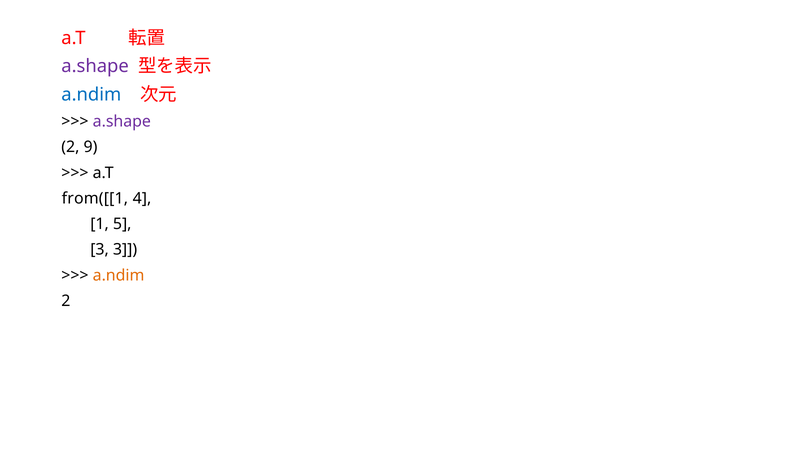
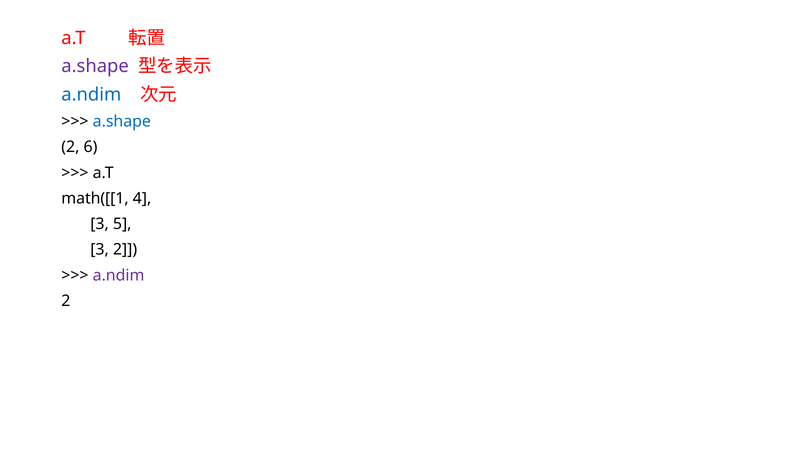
a.shape colour: purple -> blue (122, 122)
9: 9 -> 6 (91, 147)
from([[1: from([[1 -> math([[1 (95, 198)
1: 1 -> 3 (100, 224)
3 3: 3 -> 2 (125, 250)
a.ndim colour: orange -> purple (119, 275)
